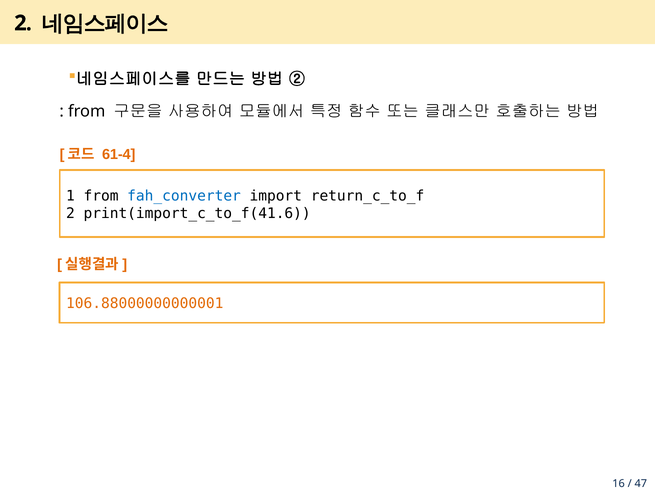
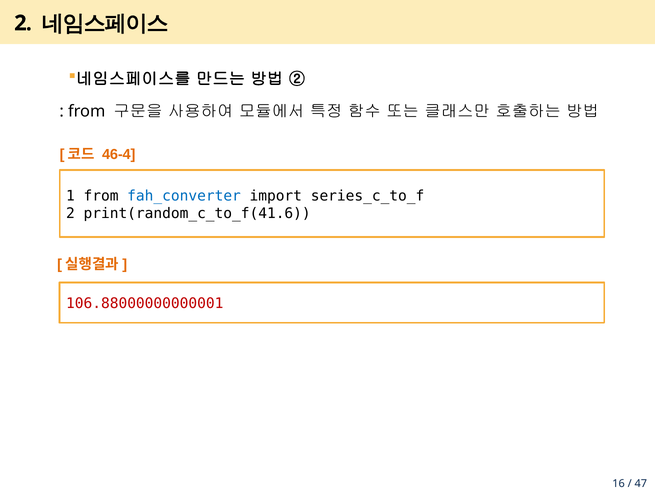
61-4: 61-4 -> 46-4 (119, 155)
return_c_to_f: return_c_to_f -> series_c_to_f (368, 196)
print(import_c_to_f(41.6: print(import_c_to_f(41.6 -> print(random_c_to_f(41.6 (197, 213)
106.88000000000001 colour: orange -> red (145, 304)
